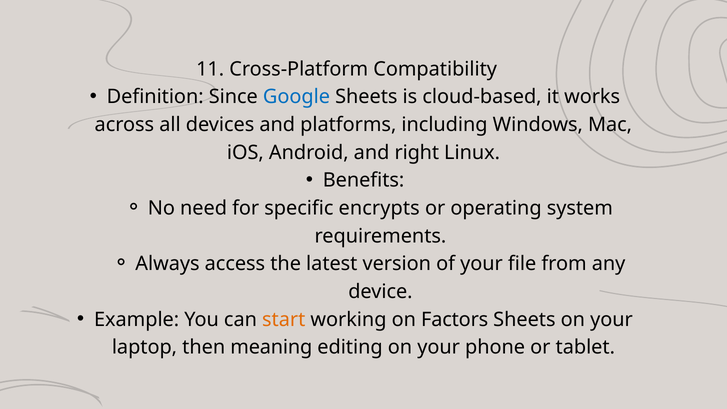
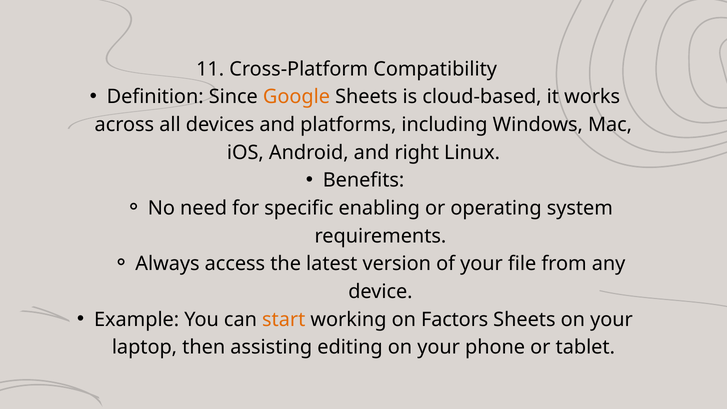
Google colour: blue -> orange (297, 97)
encrypts: encrypts -> enabling (379, 208)
meaning: meaning -> assisting (271, 347)
